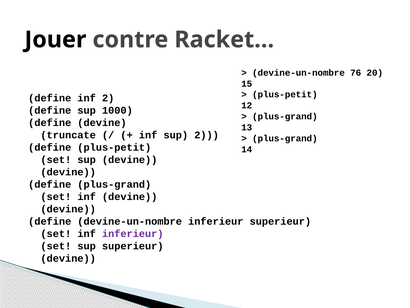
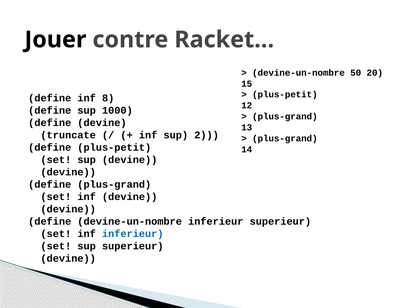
76: 76 -> 50 (356, 73)
inf 2: 2 -> 8 (108, 98)
inferieur colour: purple -> blue (133, 233)
